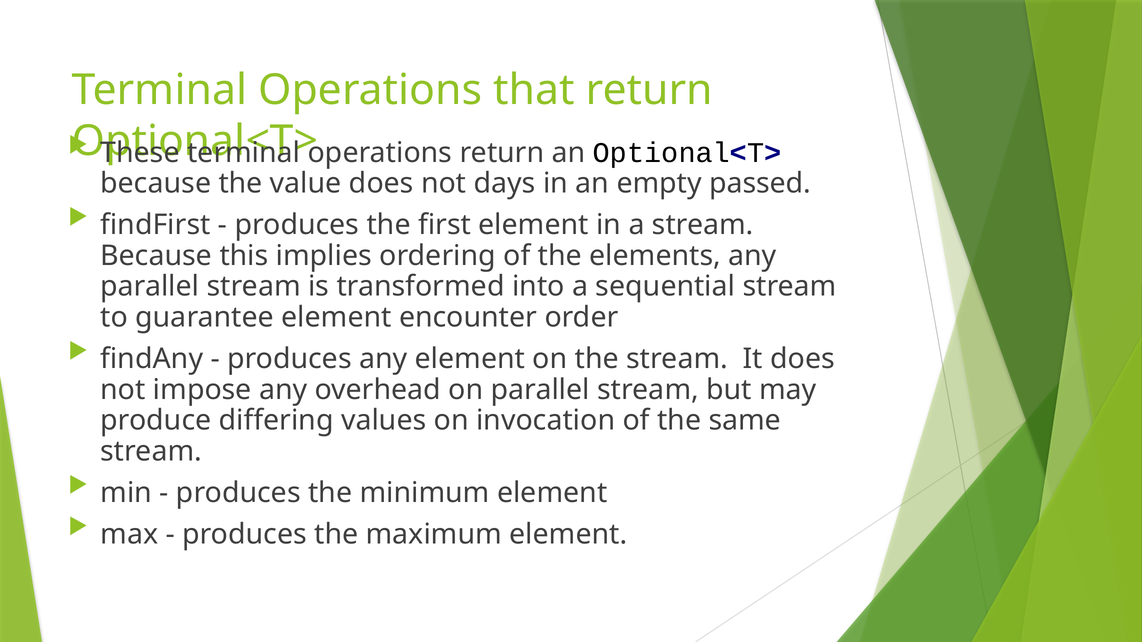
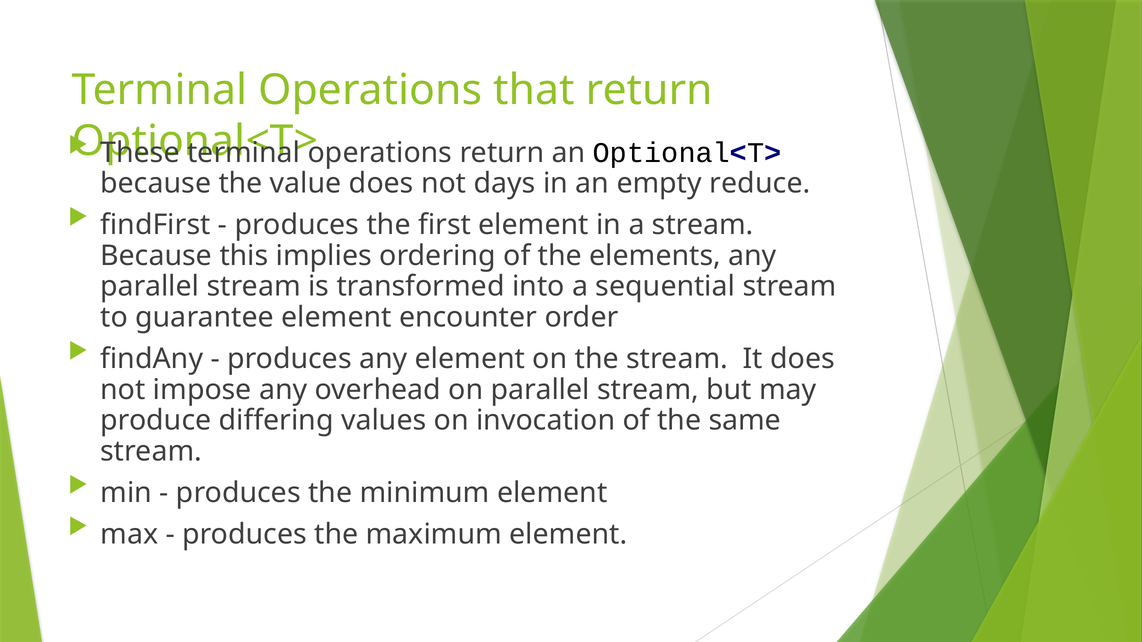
passed: passed -> reduce (760, 184)
